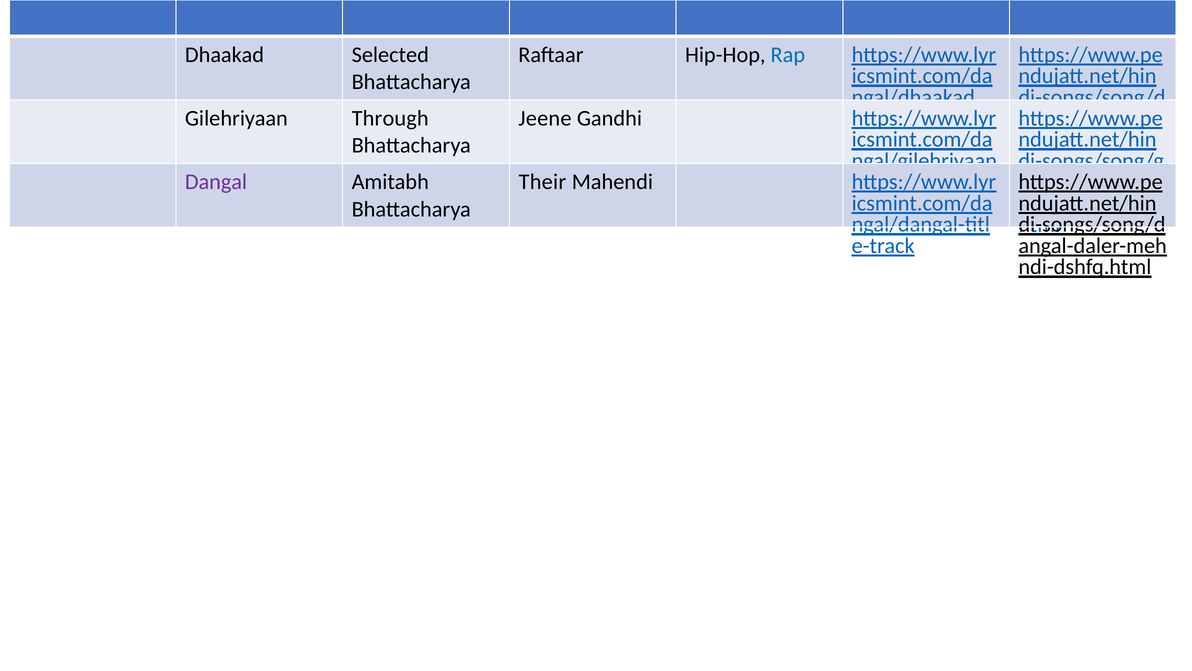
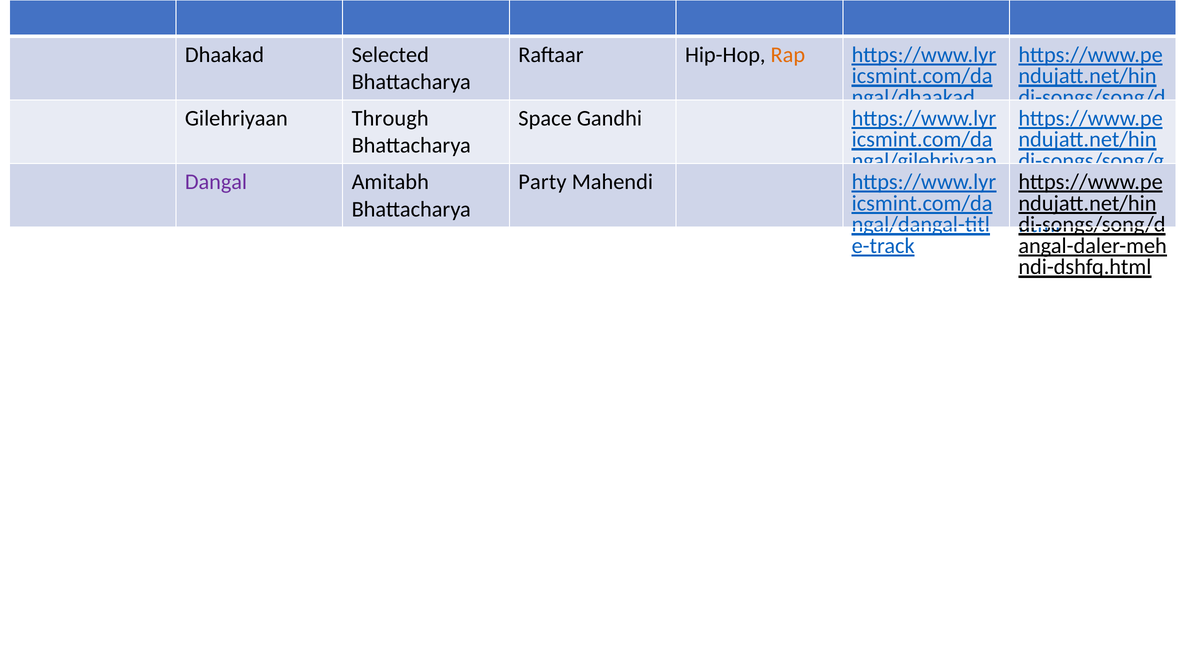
Rap colour: blue -> orange (788, 55)
Jeene: Jeene -> Space (545, 118)
Their: Their -> Party (542, 182)
